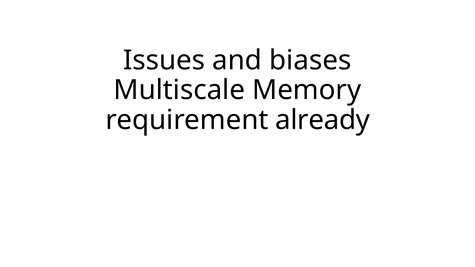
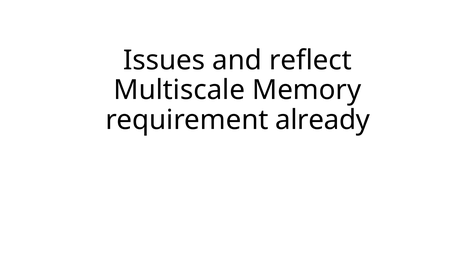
biases: biases -> reflect (310, 60)
